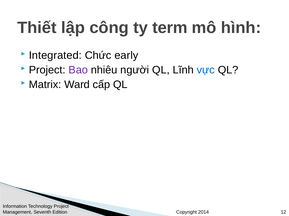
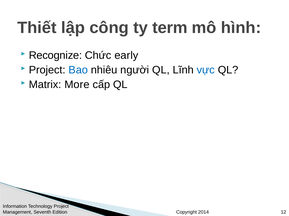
Integrated: Integrated -> Recognize (55, 56)
Bao colour: purple -> blue (78, 70)
Ward: Ward -> More (77, 85)
